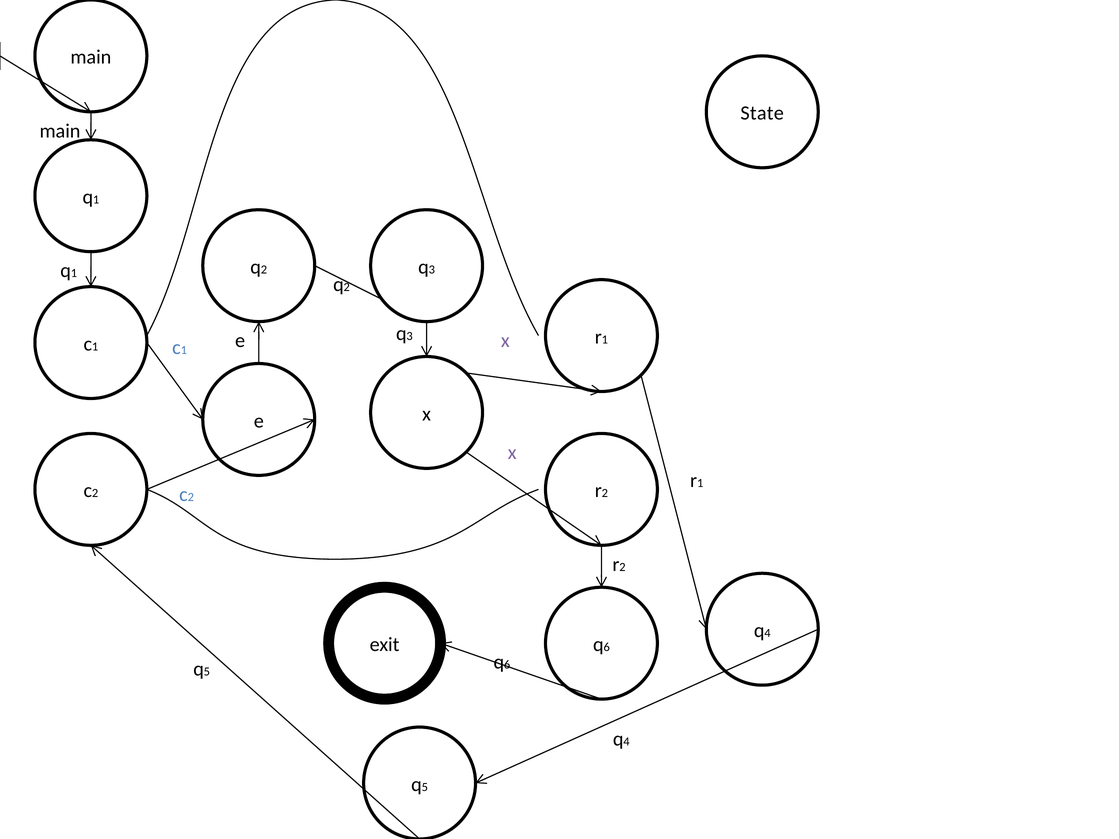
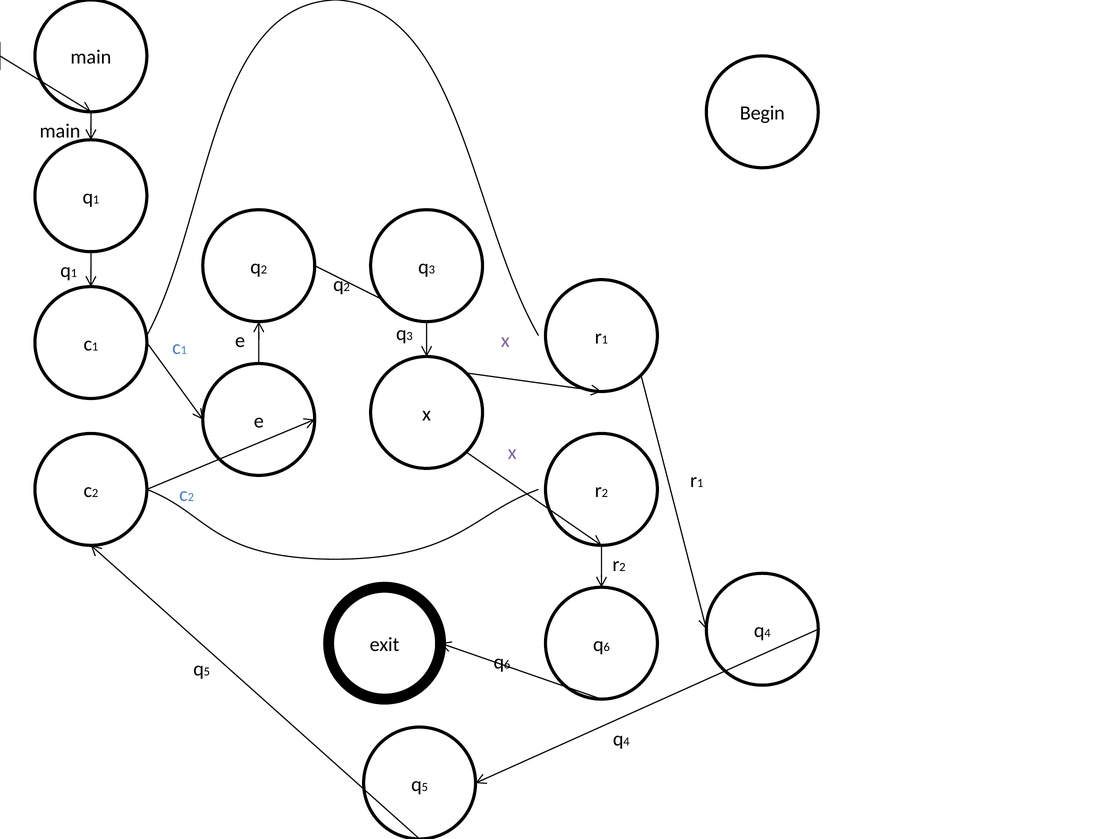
State: State -> Begin (762, 113)
